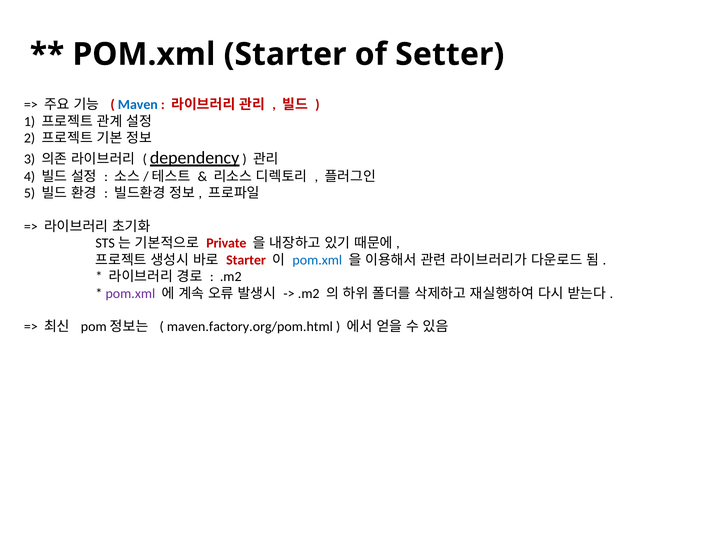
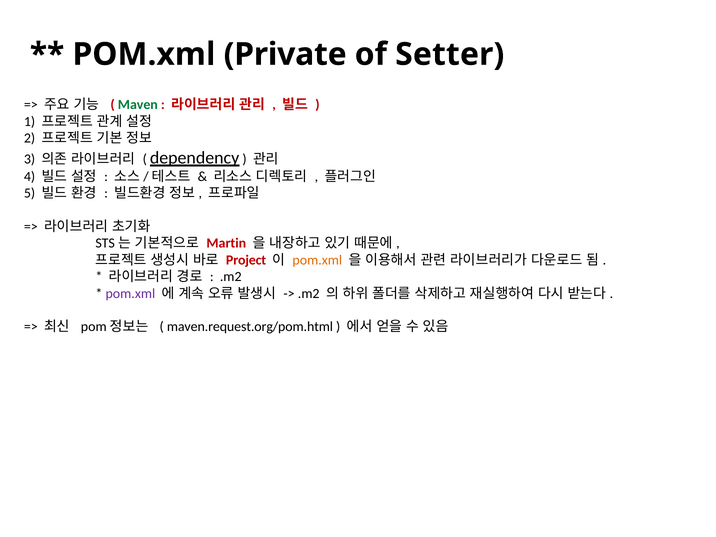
POM.xml Starter: Starter -> Private (285, 54)
Maven colour: blue -> green (138, 105)
Private: Private -> Martin (226, 243)
Starter: Starter -> Project (246, 260)
pom.xml colour: blue -> orange (317, 260)
maven.factory.org/pom.html: maven.factory.org/pom.html -> maven.request.org/pom.html (250, 327)
